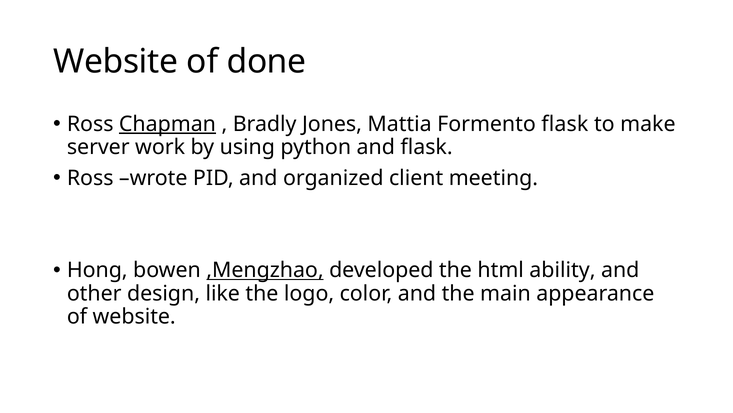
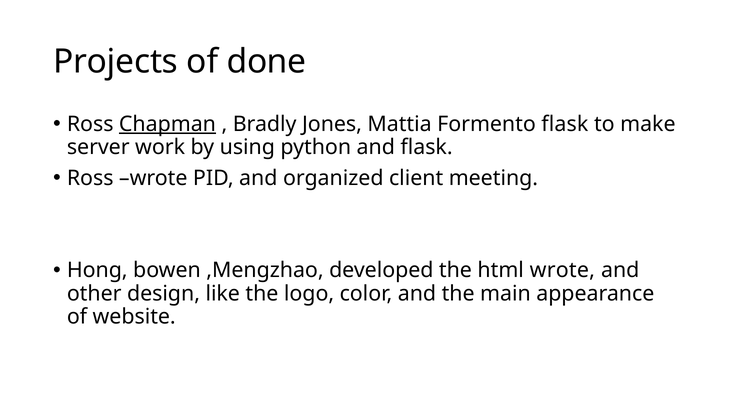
Website: Website -> Projects (116, 62)
,Mengzhao underline: present -> none (265, 270)
html ability: ability -> wrote (562, 270)
